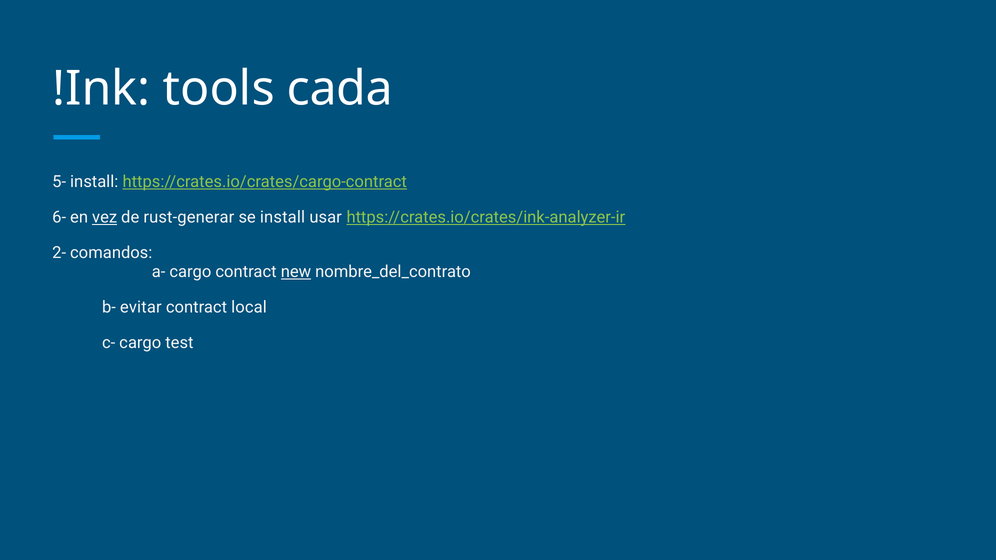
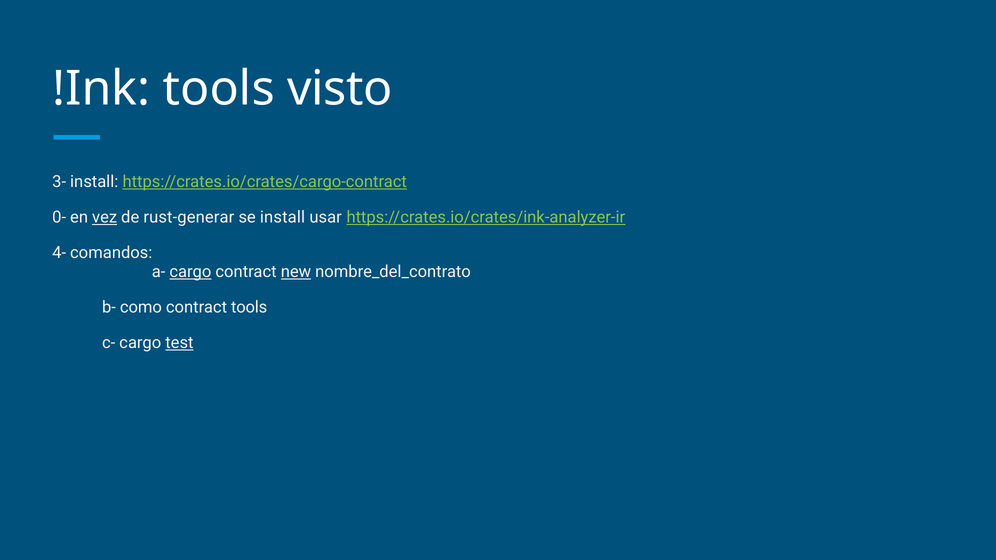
cada: cada -> visto (340, 89)
5-: 5- -> 3- (59, 182)
6-: 6- -> 0- (59, 217)
2-: 2- -> 4- (59, 253)
cargo underline: none -> present (190, 272)
evitar: evitar -> como (141, 307)
contract local: local -> tools (249, 307)
test underline: none -> present (179, 343)
